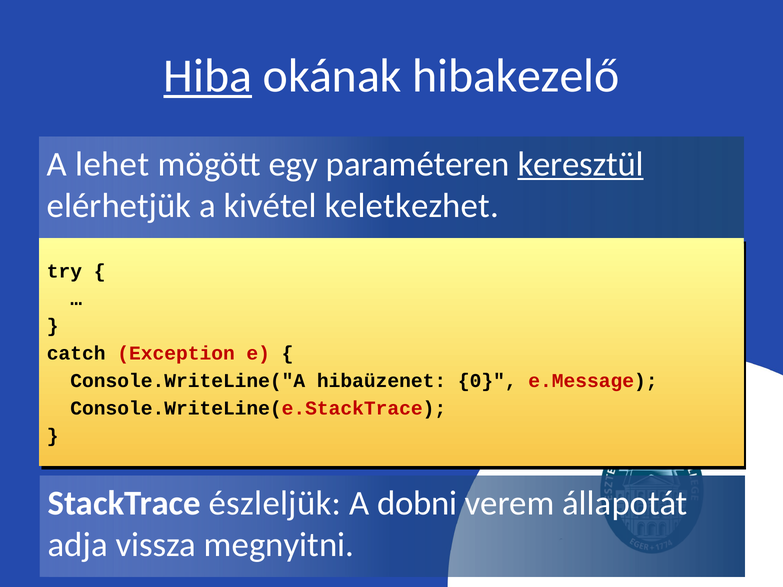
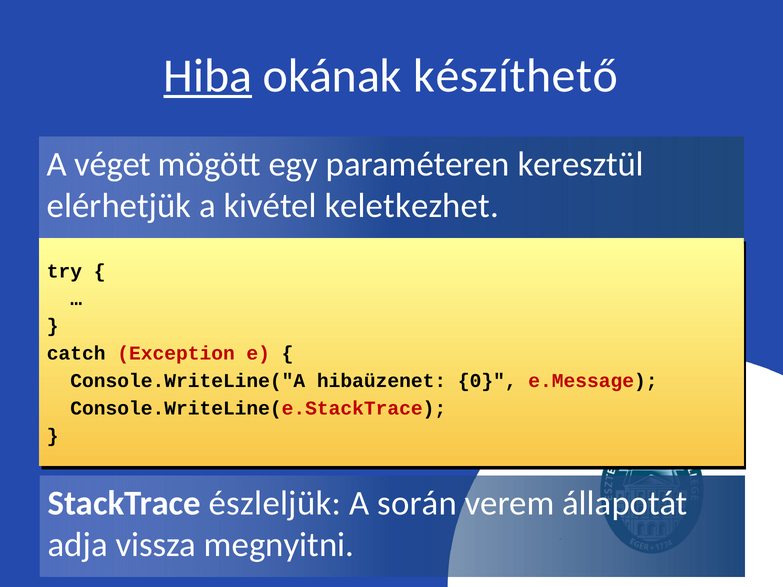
hibakezelő: hibakezelő -> készíthető (516, 76)
lehet: lehet -> véget (113, 164)
keresztül underline: present -> none (581, 164)
dobni: dobni -> során (417, 503)
